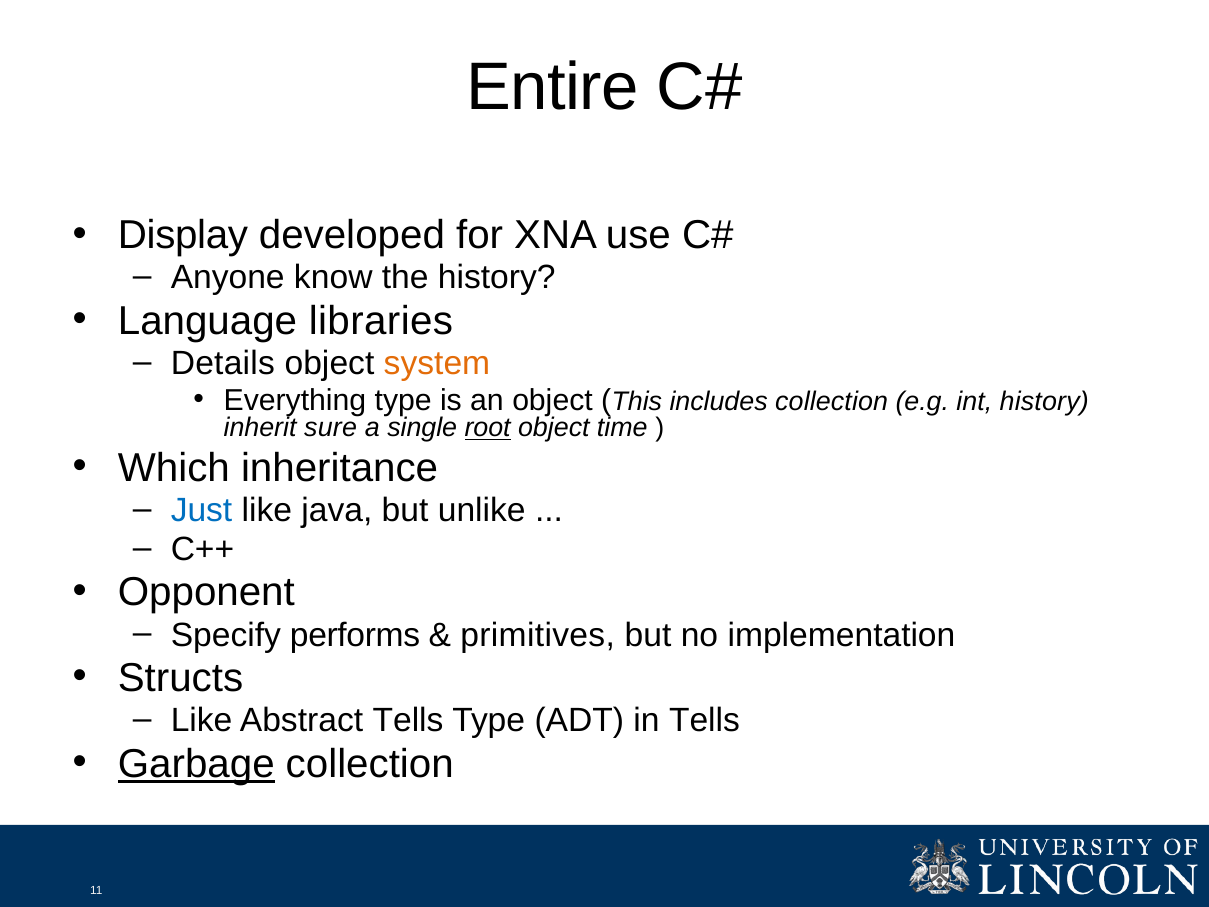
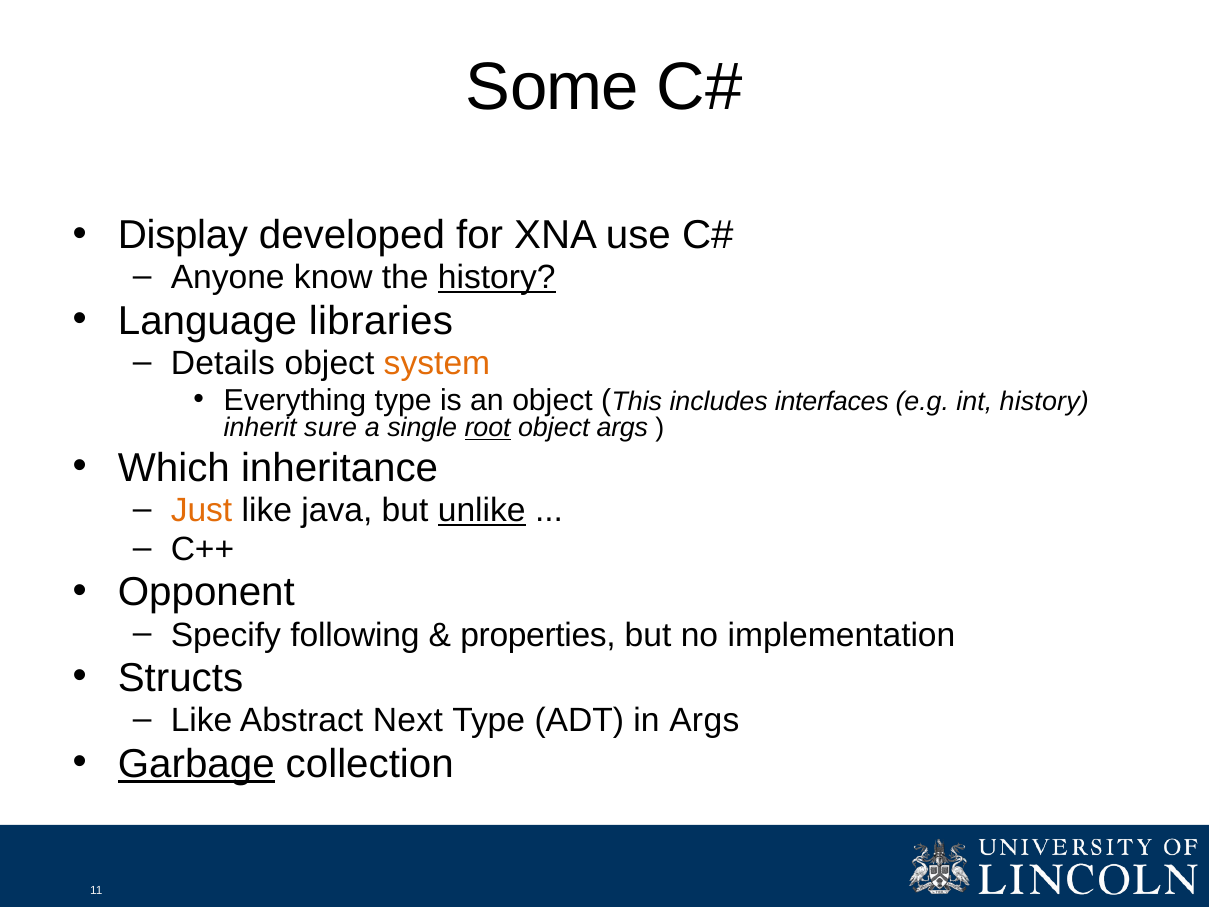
Entire: Entire -> Some (553, 87)
history underline: none -> present (497, 278)
includes collection: collection -> interfaces (832, 401)
object time: time -> args (622, 428)
Just colour: blue -> orange (202, 510)
unlike underline: none -> present (482, 510)
performs: performs -> following (355, 635)
primitives: primitives -> properties (538, 635)
Abstract Tells: Tells -> Next (408, 720)
in Tells: Tells -> Args (704, 720)
